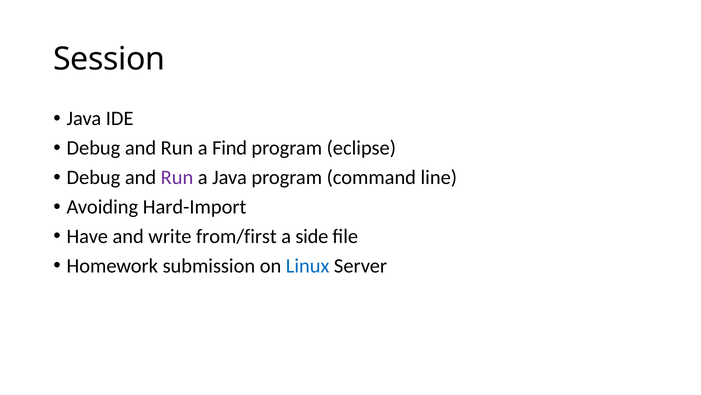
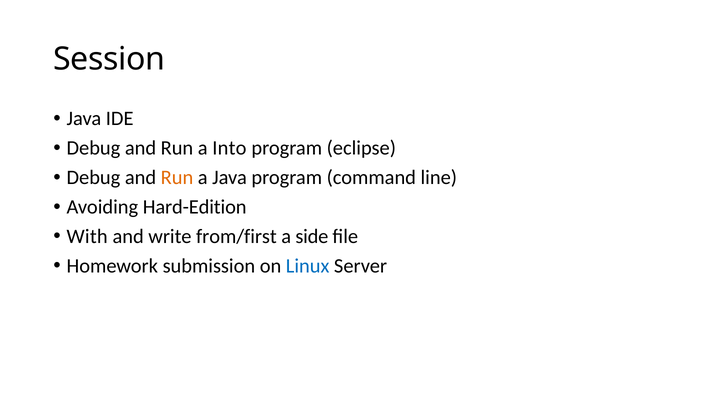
Find: Find -> Into (229, 148)
Run colour: purple -> orange (177, 177)
Hard-Import: Hard-Import -> Hard-Edition (195, 207)
Have: Have -> With (87, 236)
